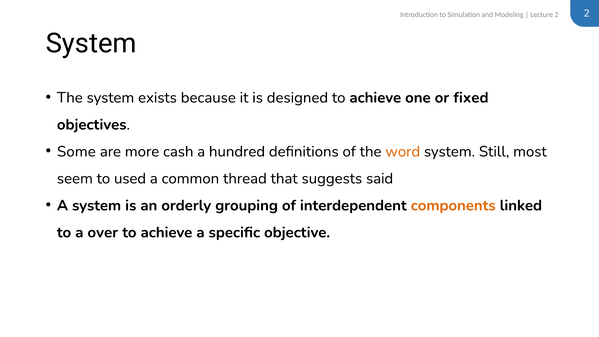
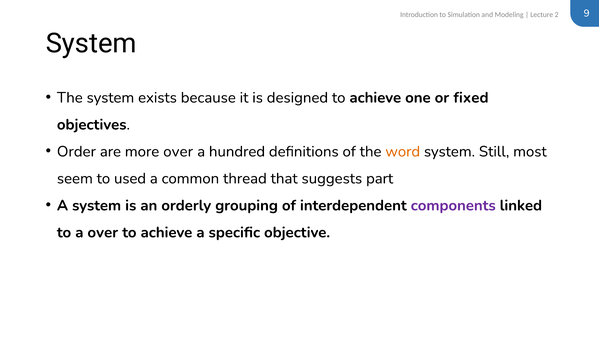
2 2: 2 -> 9 (587, 13)
Some: Some -> Order (76, 151)
more cash: cash -> over (178, 151)
said: said -> part (380, 178)
components colour: orange -> purple (453, 205)
